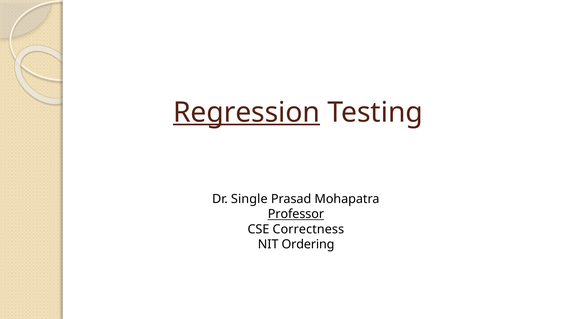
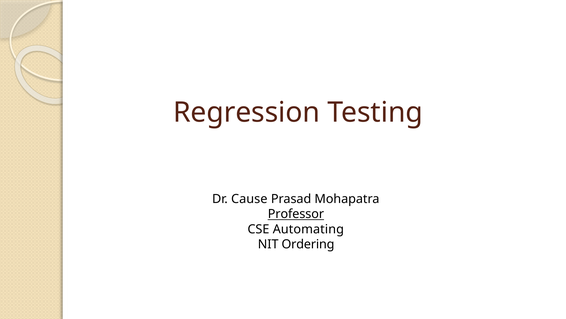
Regression underline: present -> none (247, 112)
Single: Single -> Cause (249, 199)
Correctness: Correctness -> Automating (308, 229)
